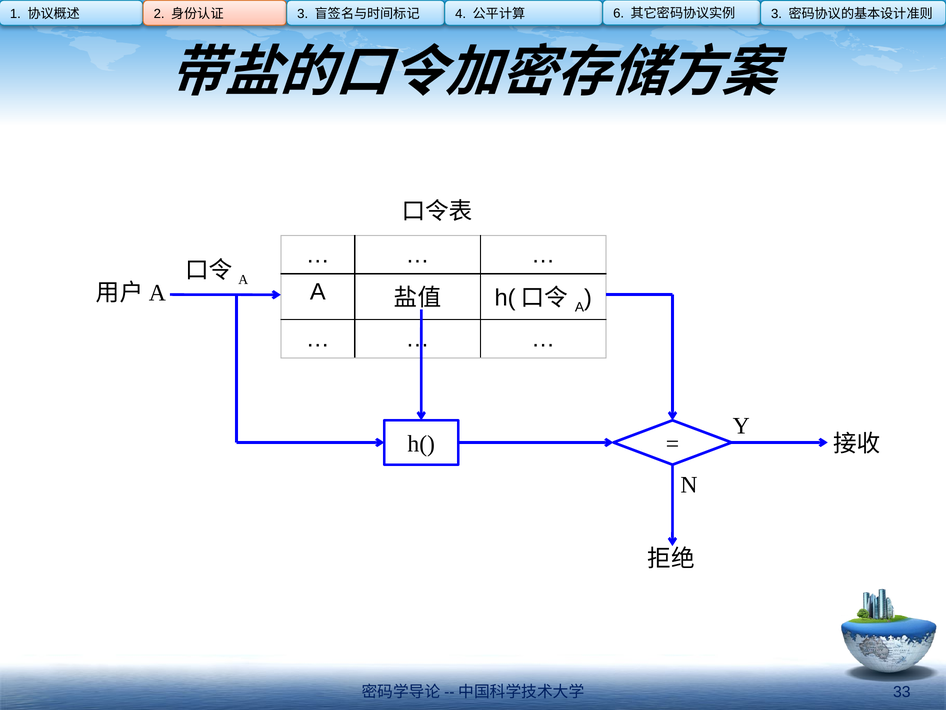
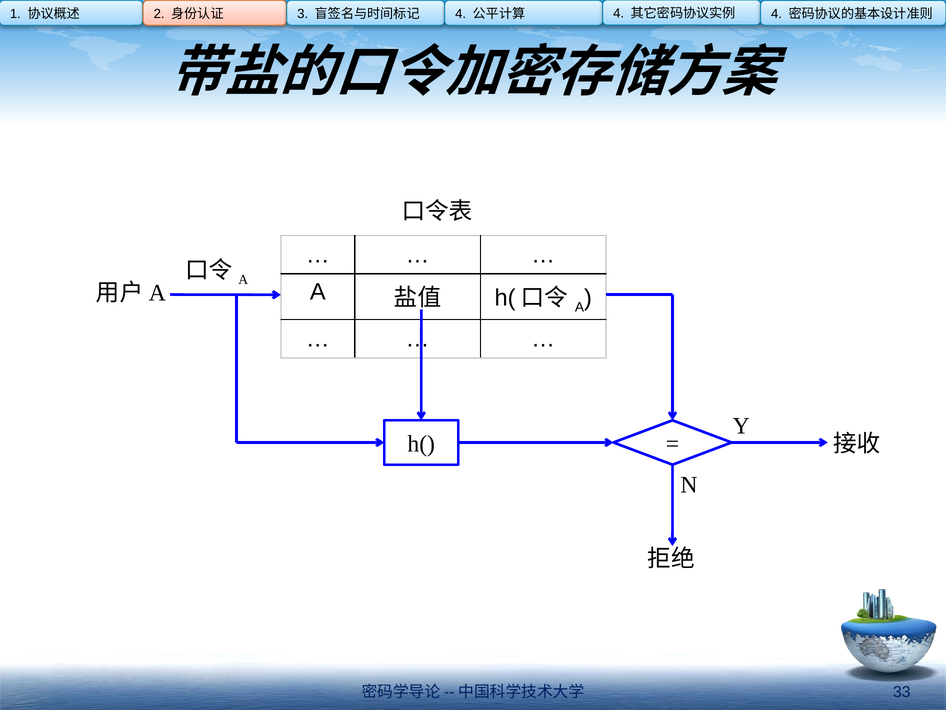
6: 6 -> 4 (619, 13)
3: 3 -> 4 (777, 14)
